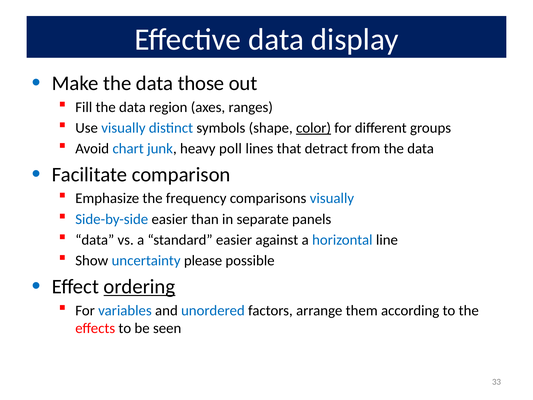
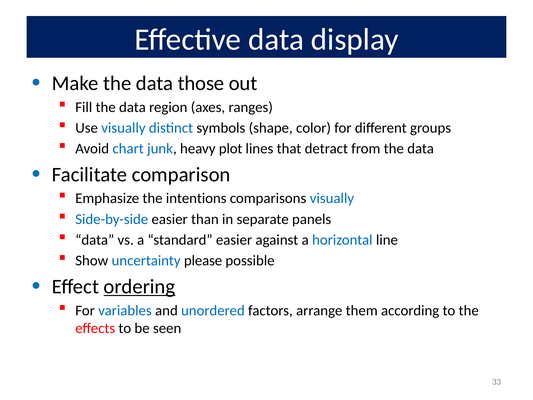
color underline: present -> none (314, 128)
poll: poll -> plot (231, 149)
frequency: frequency -> intentions (196, 198)
